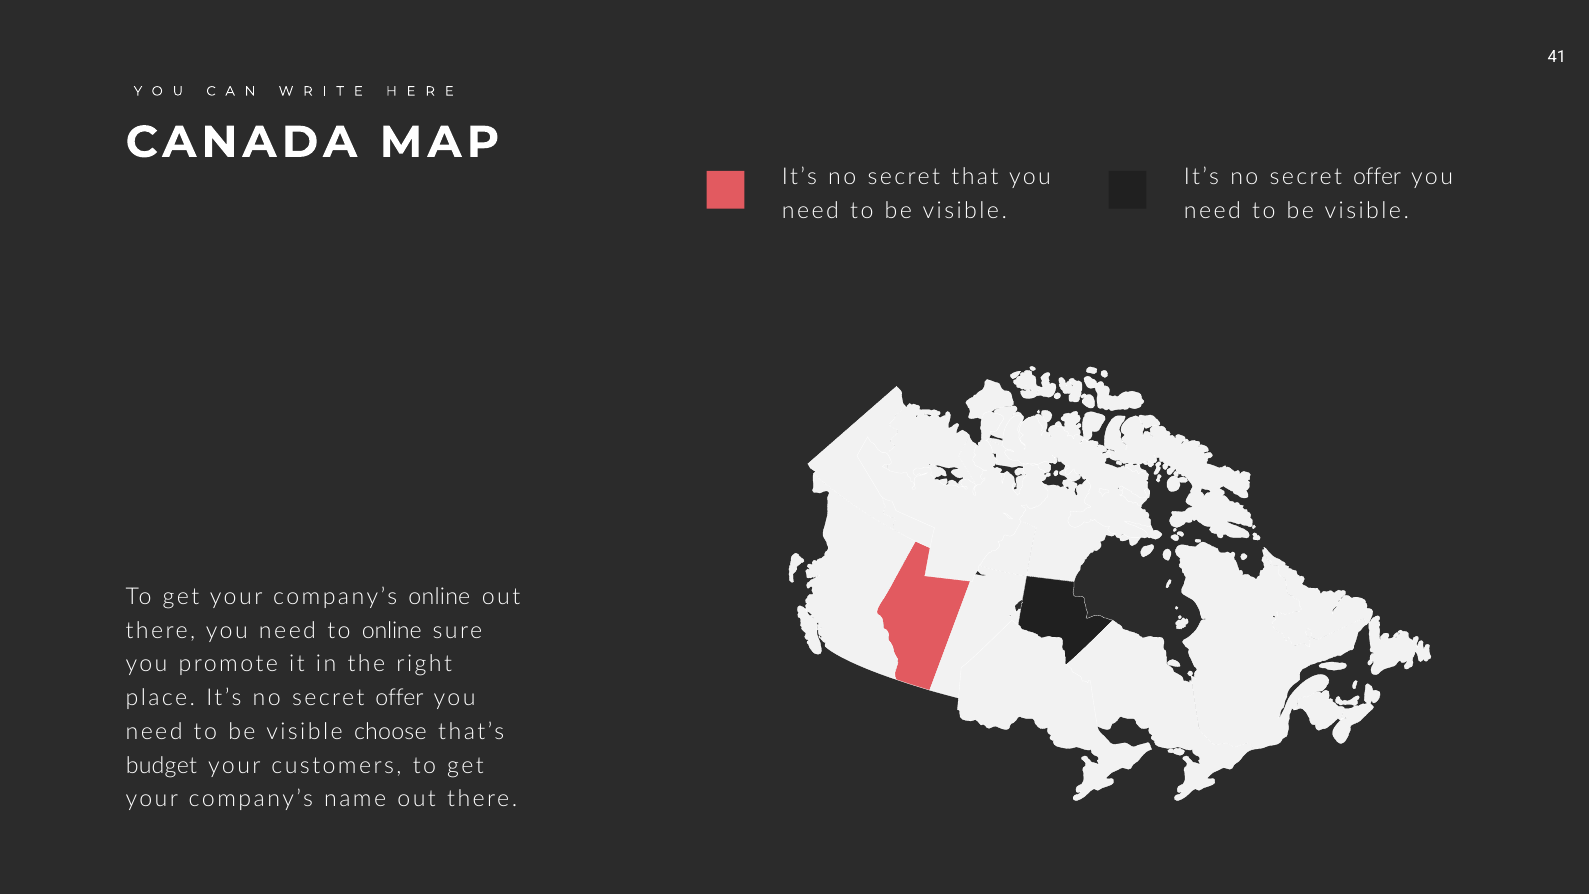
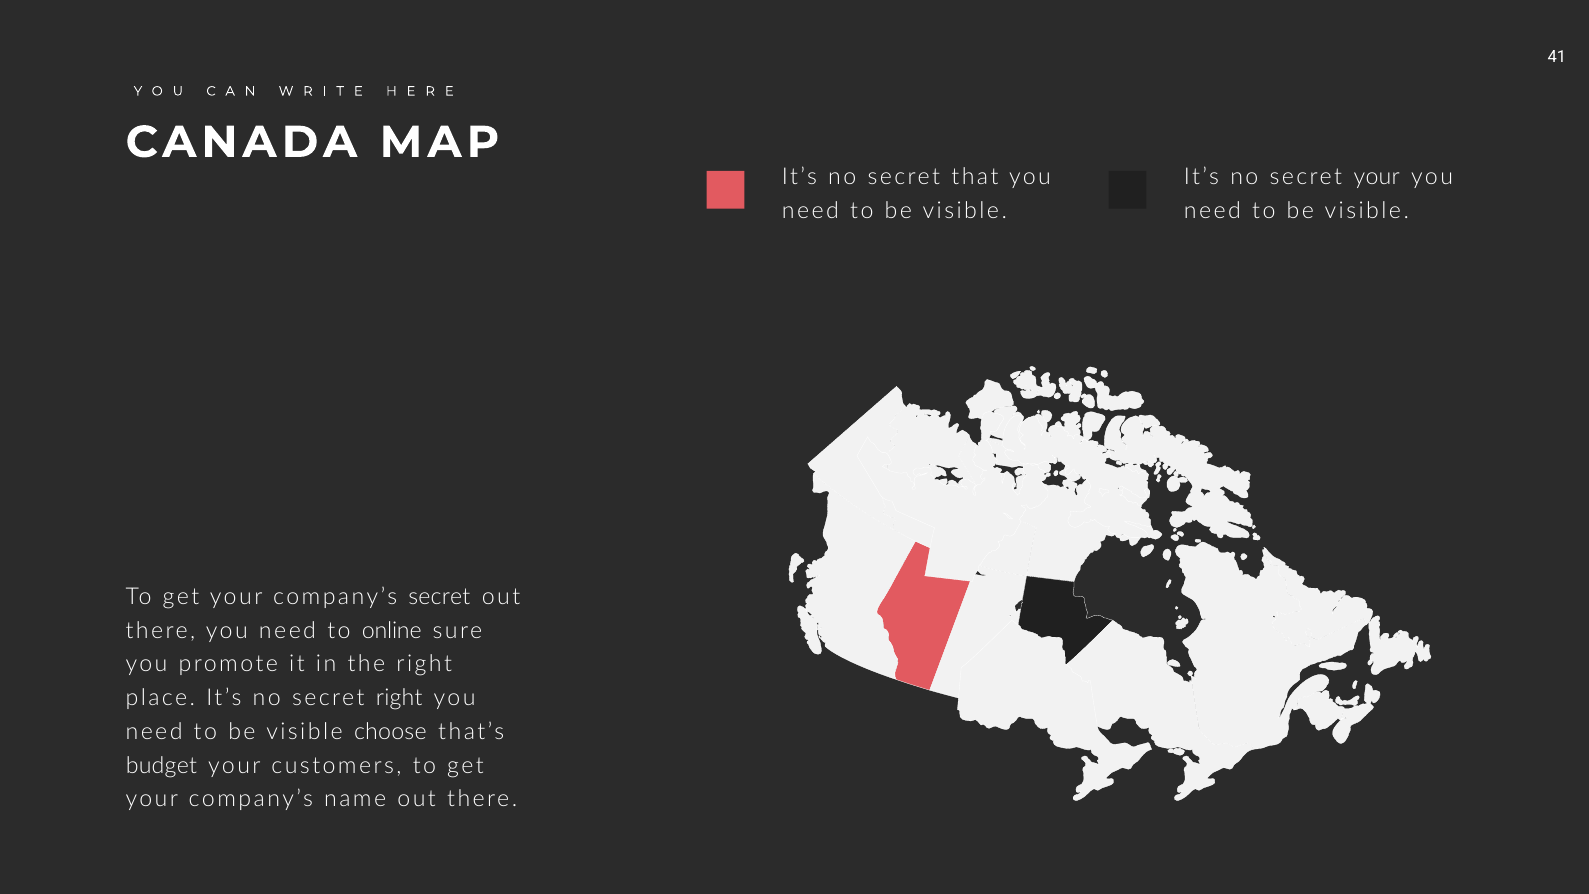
offer: offer -> your (1377, 177)
company’s online: online -> secret (439, 597)
offer: offer -> right (399, 698)
